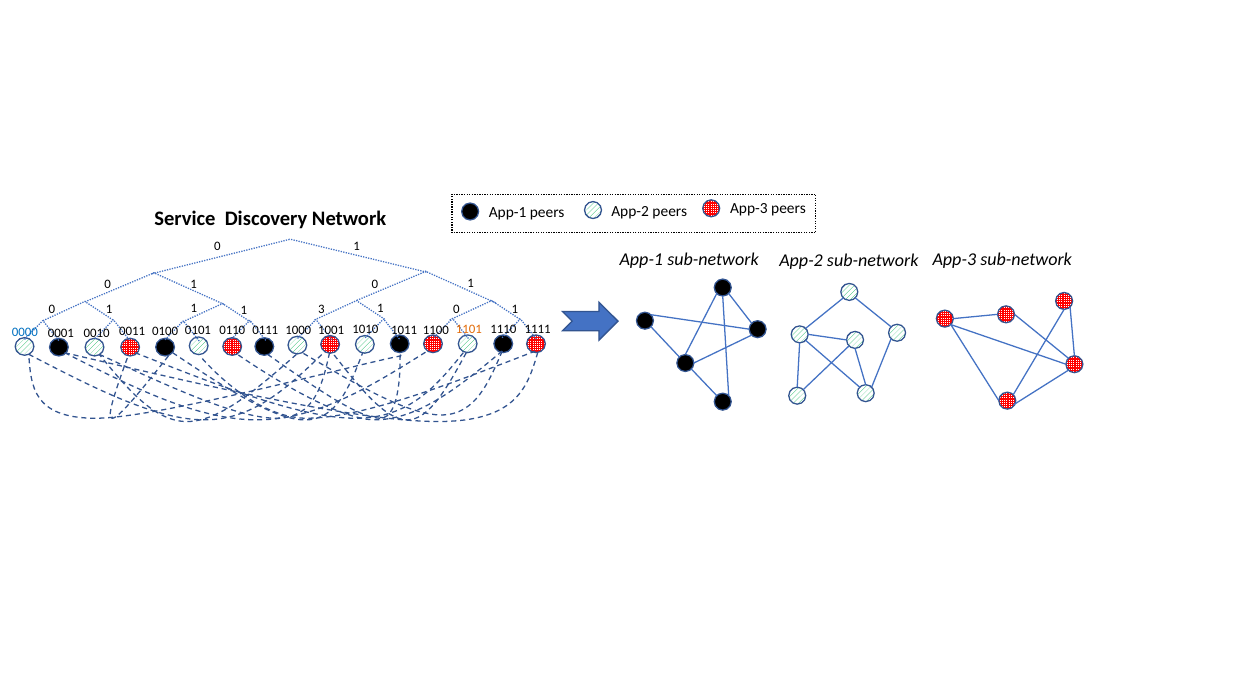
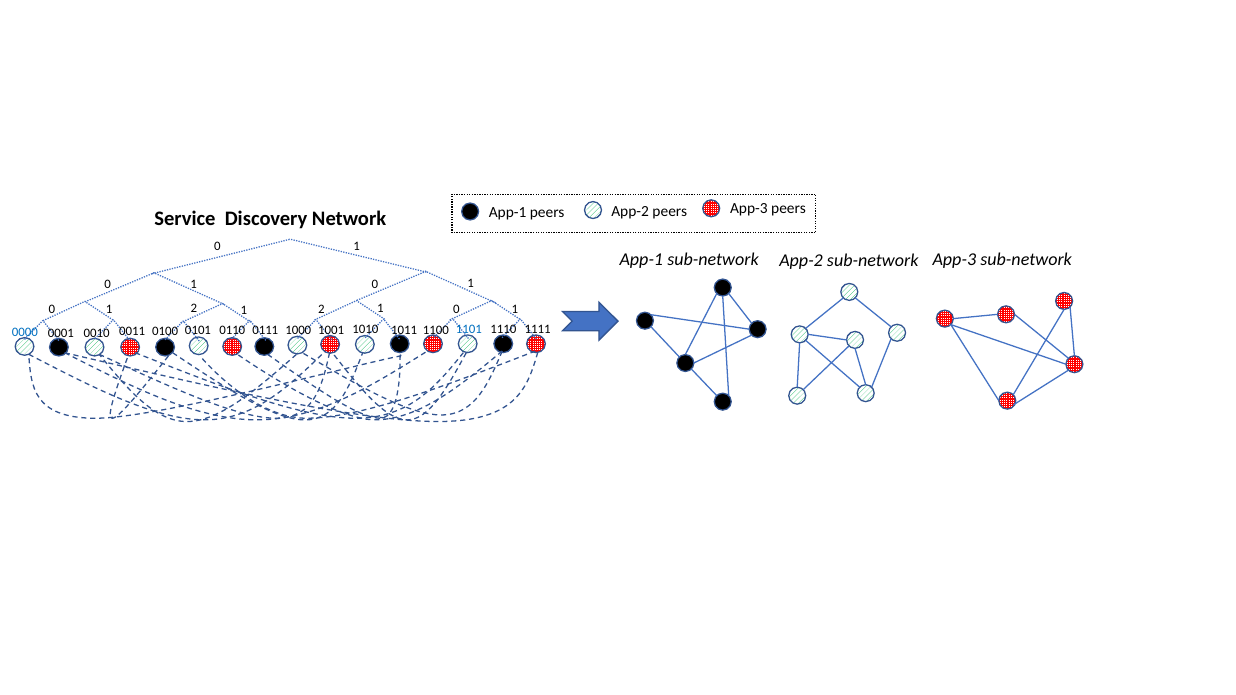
0 1 1: 1 -> 2 (194, 309)
3: 3 -> 2 (321, 309)
1101 colour: orange -> blue (469, 330)
